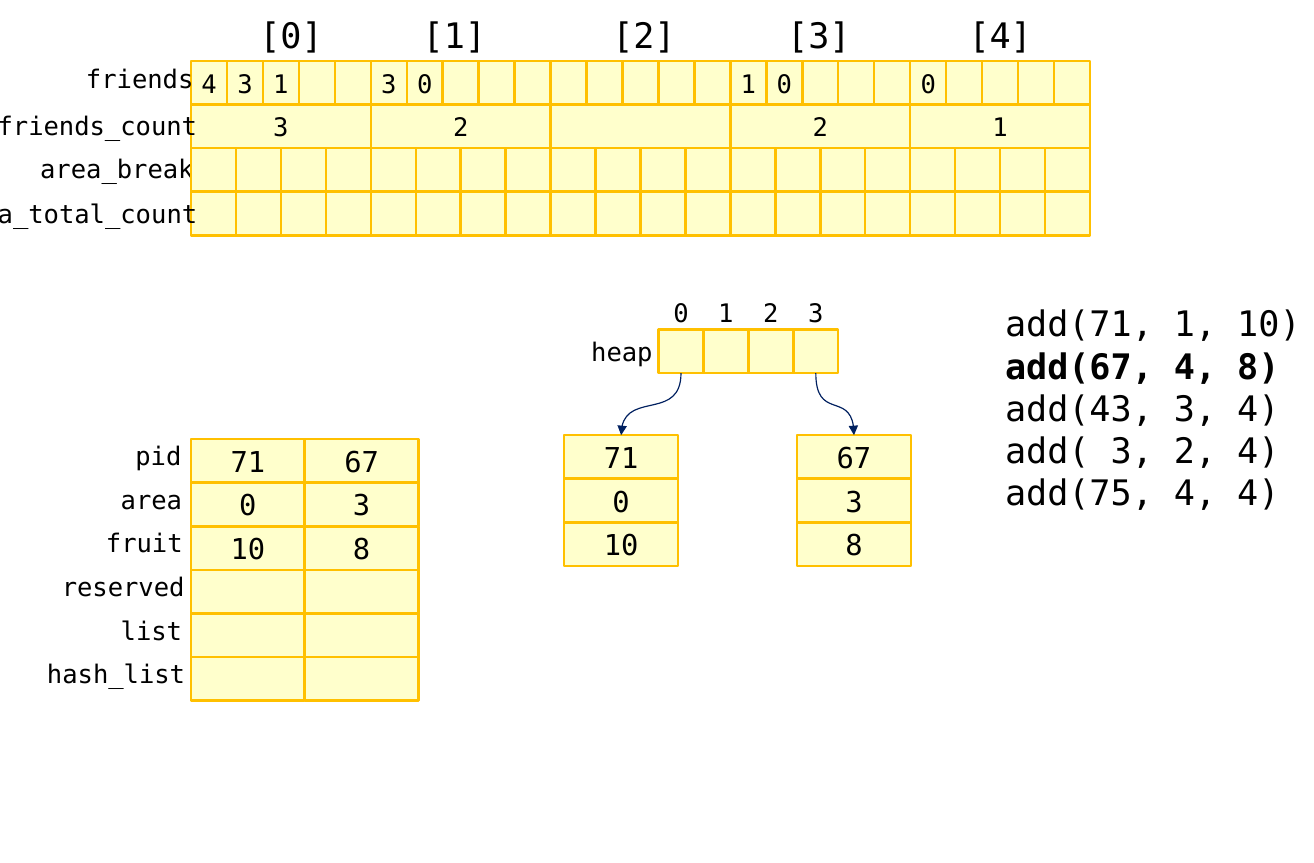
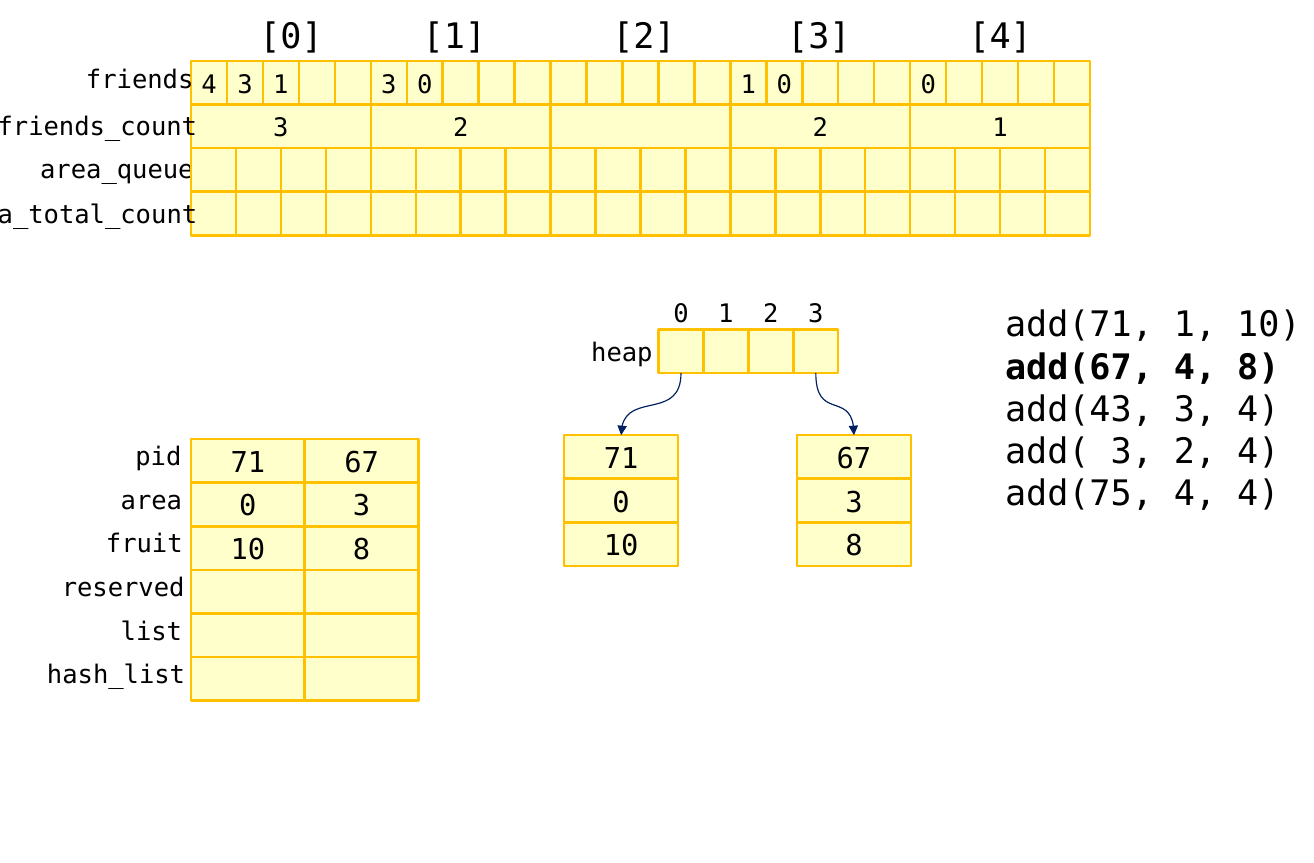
area_break: area_break -> area_queue (117, 170)
